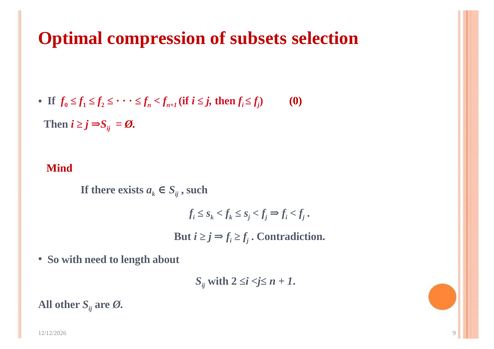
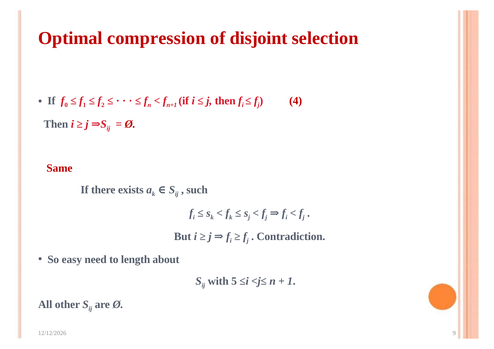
subsets: subsets -> disjoint (259, 38)
0: 0 -> 4 (296, 101)
Mind: Mind -> Same (59, 168)
So with: with -> easy (72, 260)
with 2: 2 -> 5 (234, 281)
